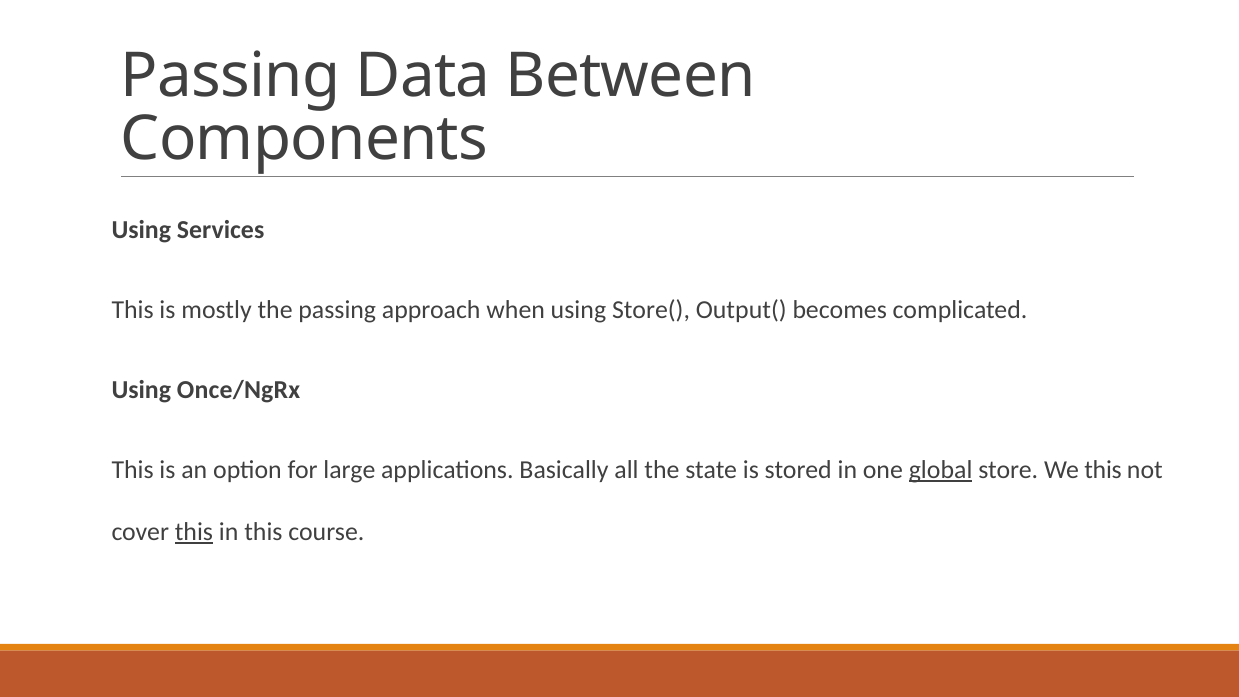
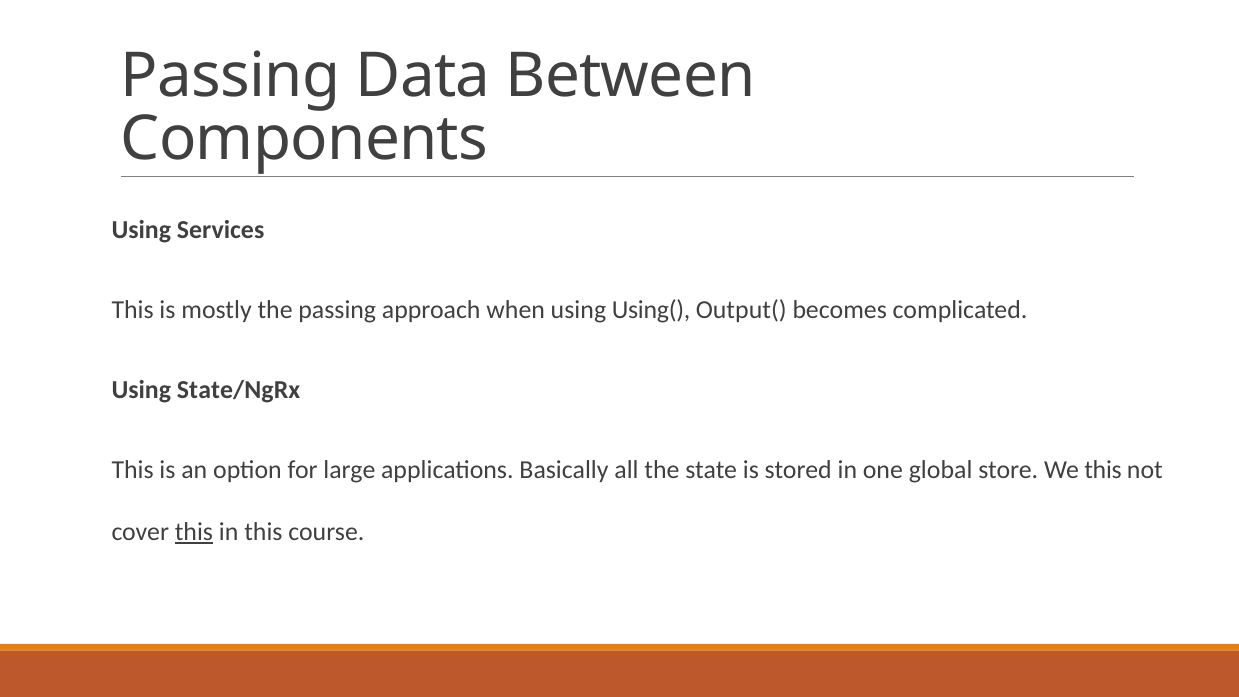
Store(: Store( -> Using( (651, 310)
Once/NgRx: Once/NgRx -> State/NgRx (239, 390)
global underline: present -> none (941, 470)
